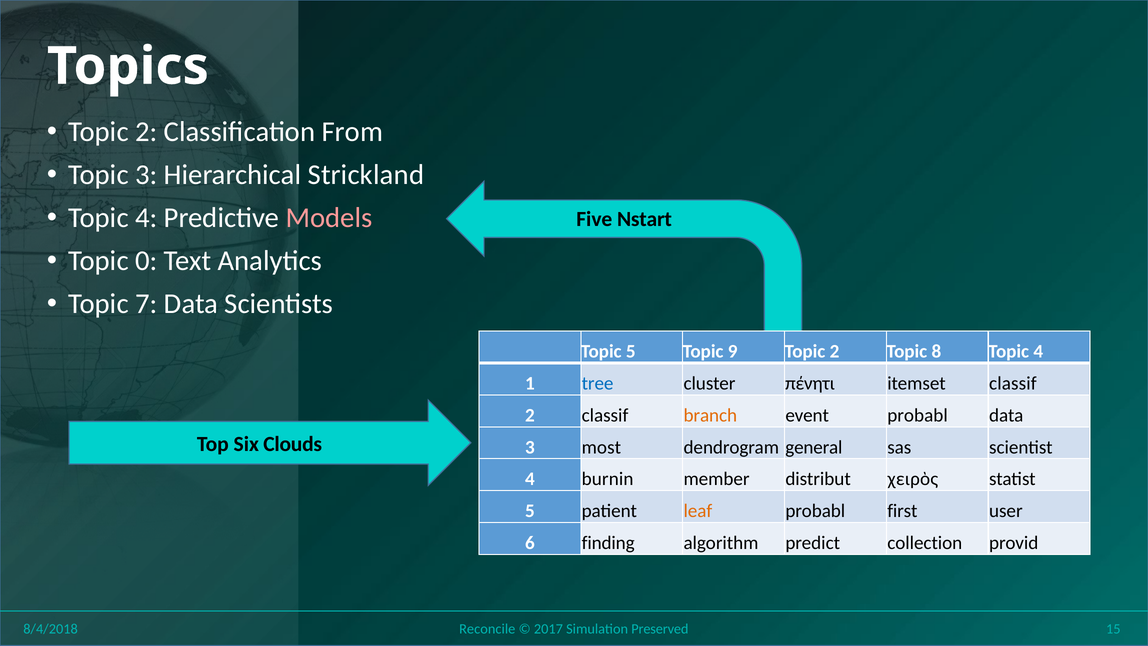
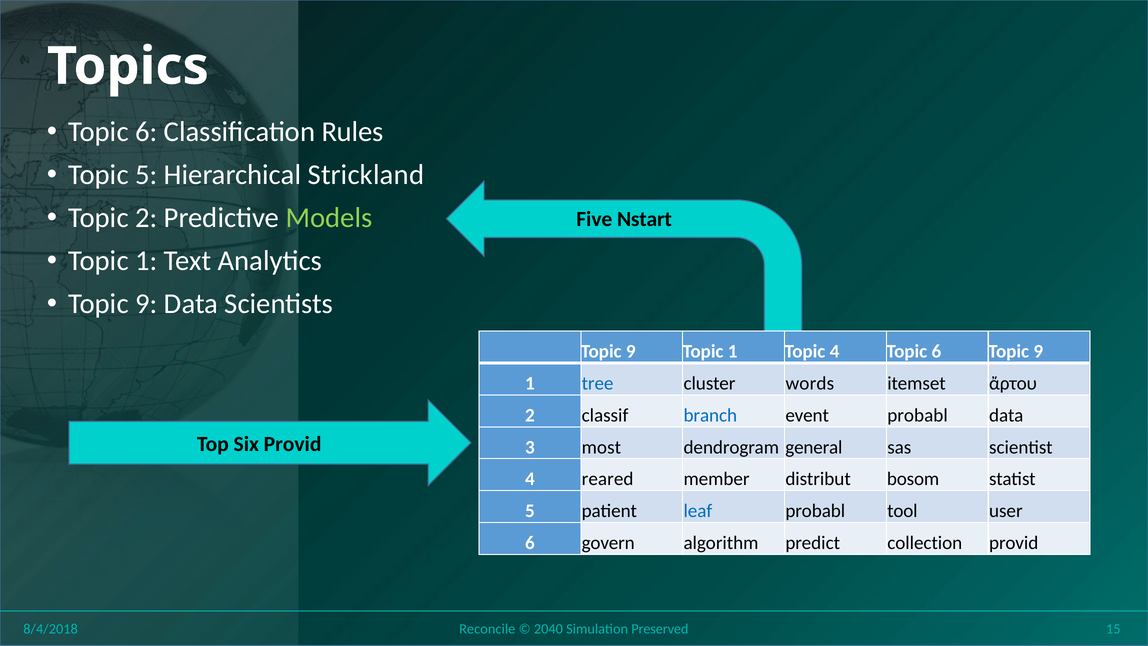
2: 2 -> 6 (146, 132)
From: From -> Rules (353, 132)
Topic 3: 3 -> 5 (146, 175)
4: 4 -> 2 (146, 218)
Models colour: pink -> light green (329, 218)
0: 0 -> 1 (146, 261)
7: 7 -> 9 (146, 304)
5: 5 -> 9 (631, 351)
9: 9 -> 1 (733, 351)
2: 2 -> 4 (834, 351)
8: 8 -> 6 (936, 351)
4: 4 -> 9 (1038, 351)
πένητι: πένητι -> words (810, 383)
itemset classif: classif -> ἄρτου (1013, 383)
branch colour: orange -> blue (710, 415)
Six Clouds: Clouds -> Provid (293, 444)
burnin: burnin -> reared (608, 479)
χειρὸς: χειρὸς -> bosom (913, 479)
leaf colour: orange -> blue (698, 511)
first: first -> tool (902, 511)
finding: finding -> govern (608, 543)
2017: 2017 -> 2040 (548, 629)
